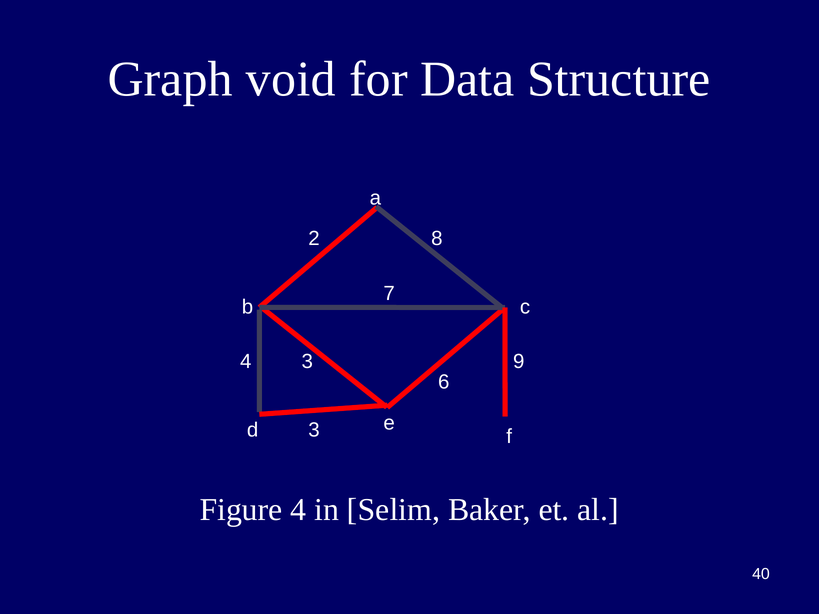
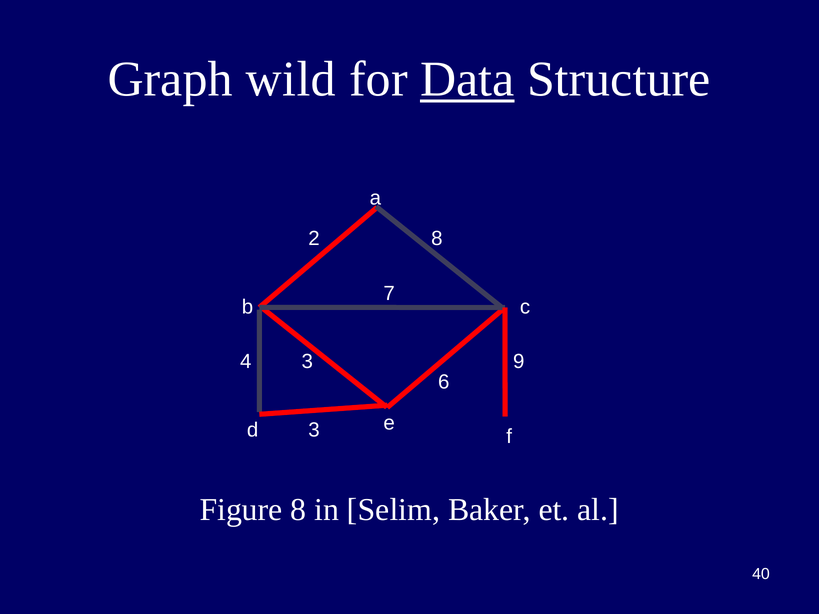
void: void -> wild (291, 79)
Data underline: none -> present (467, 79)
Figure 4: 4 -> 8 (298, 510)
